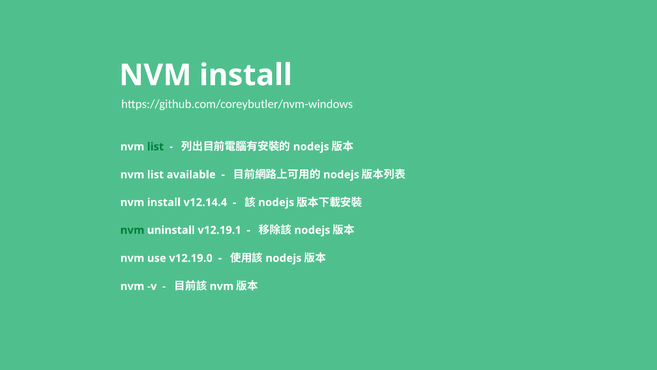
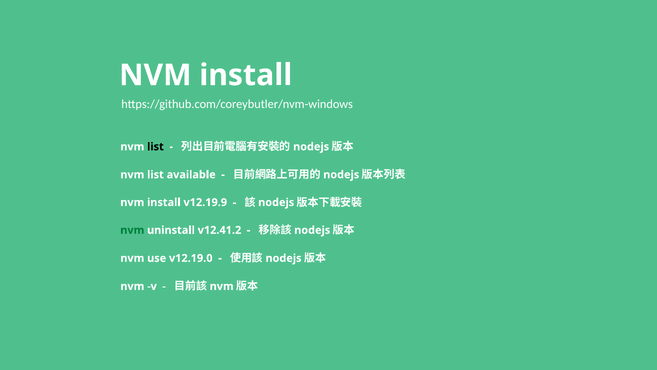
list colour: green -> black (155, 147)
v12.14.4: v12.14.4 -> v12.19.9 (205, 202)
v12.19.1: v12.19.1 -> v12.41.2 (219, 230)
